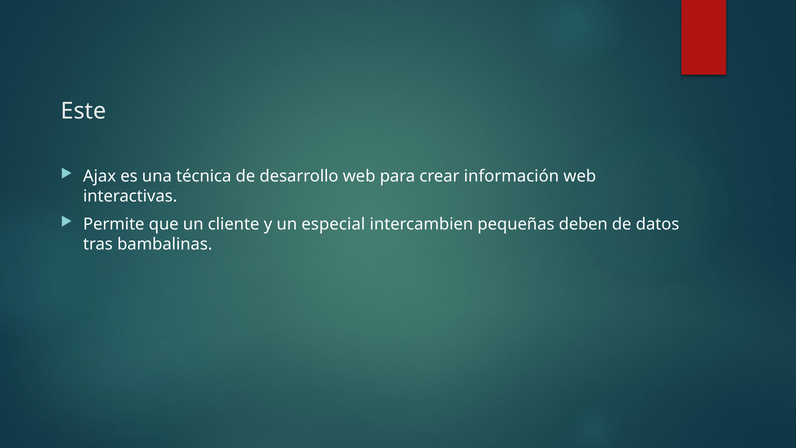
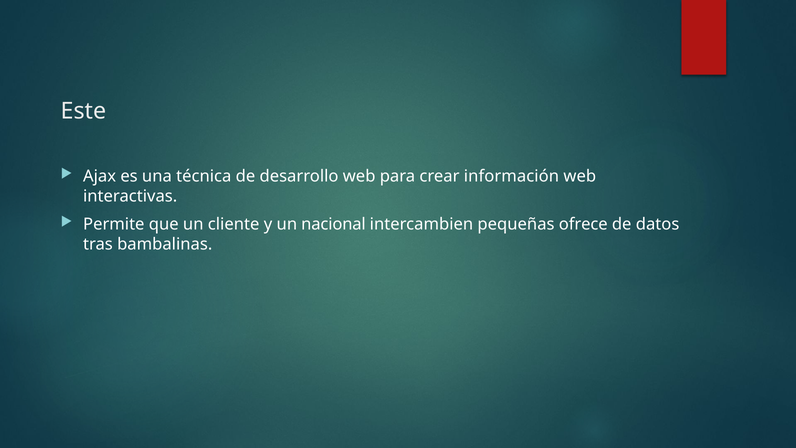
especial: especial -> nacional (333, 224)
deben: deben -> ofrece (583, 224)
